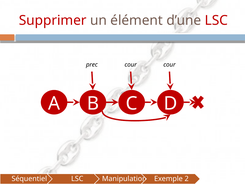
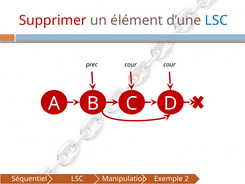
LSC colour: red -> blue (216, 20)
